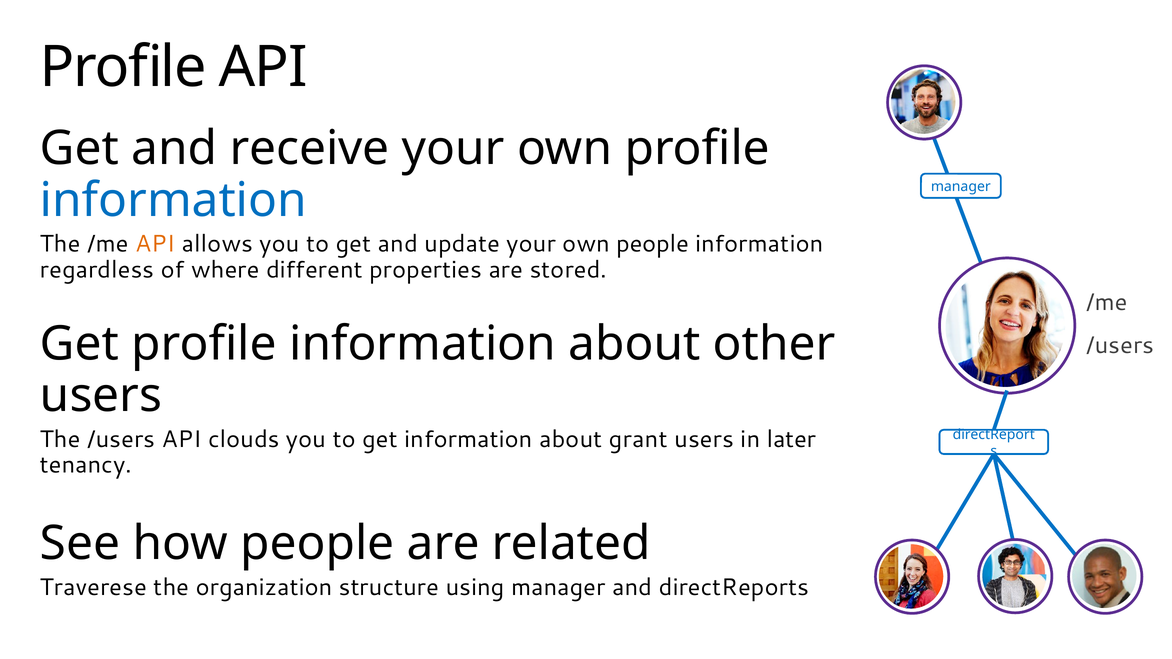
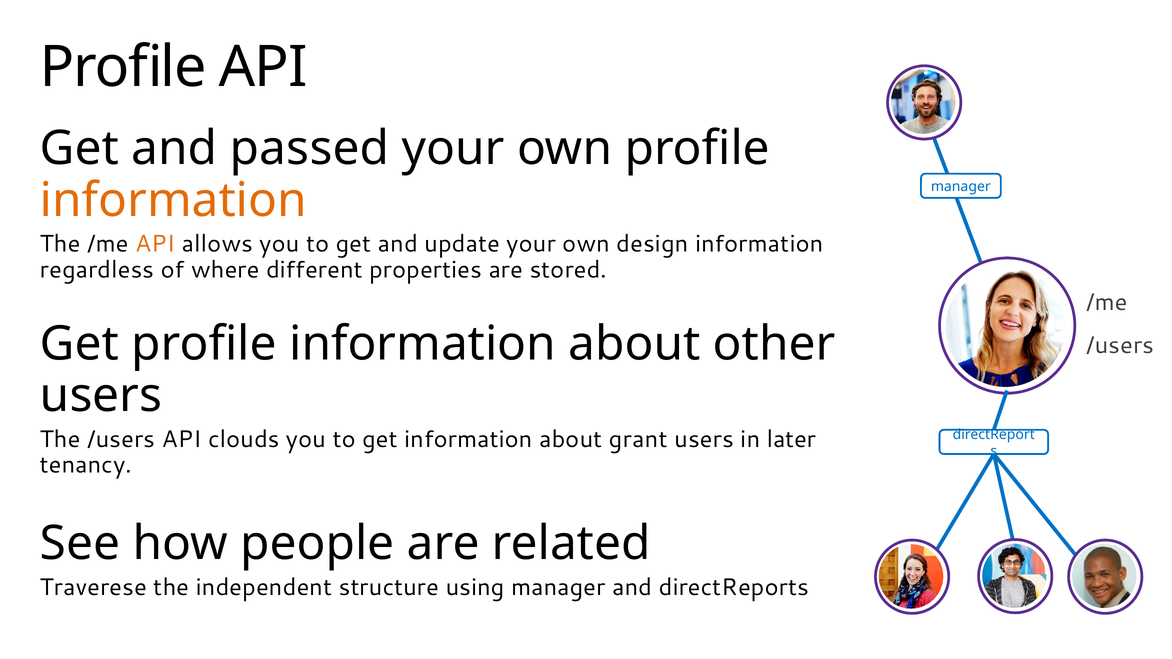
receive: receive -> passed (310, 149)
information colour: blue -> orange (173, 200)
own people: people -> design (652, 244)
organization: organization -> independent (264, 588)
